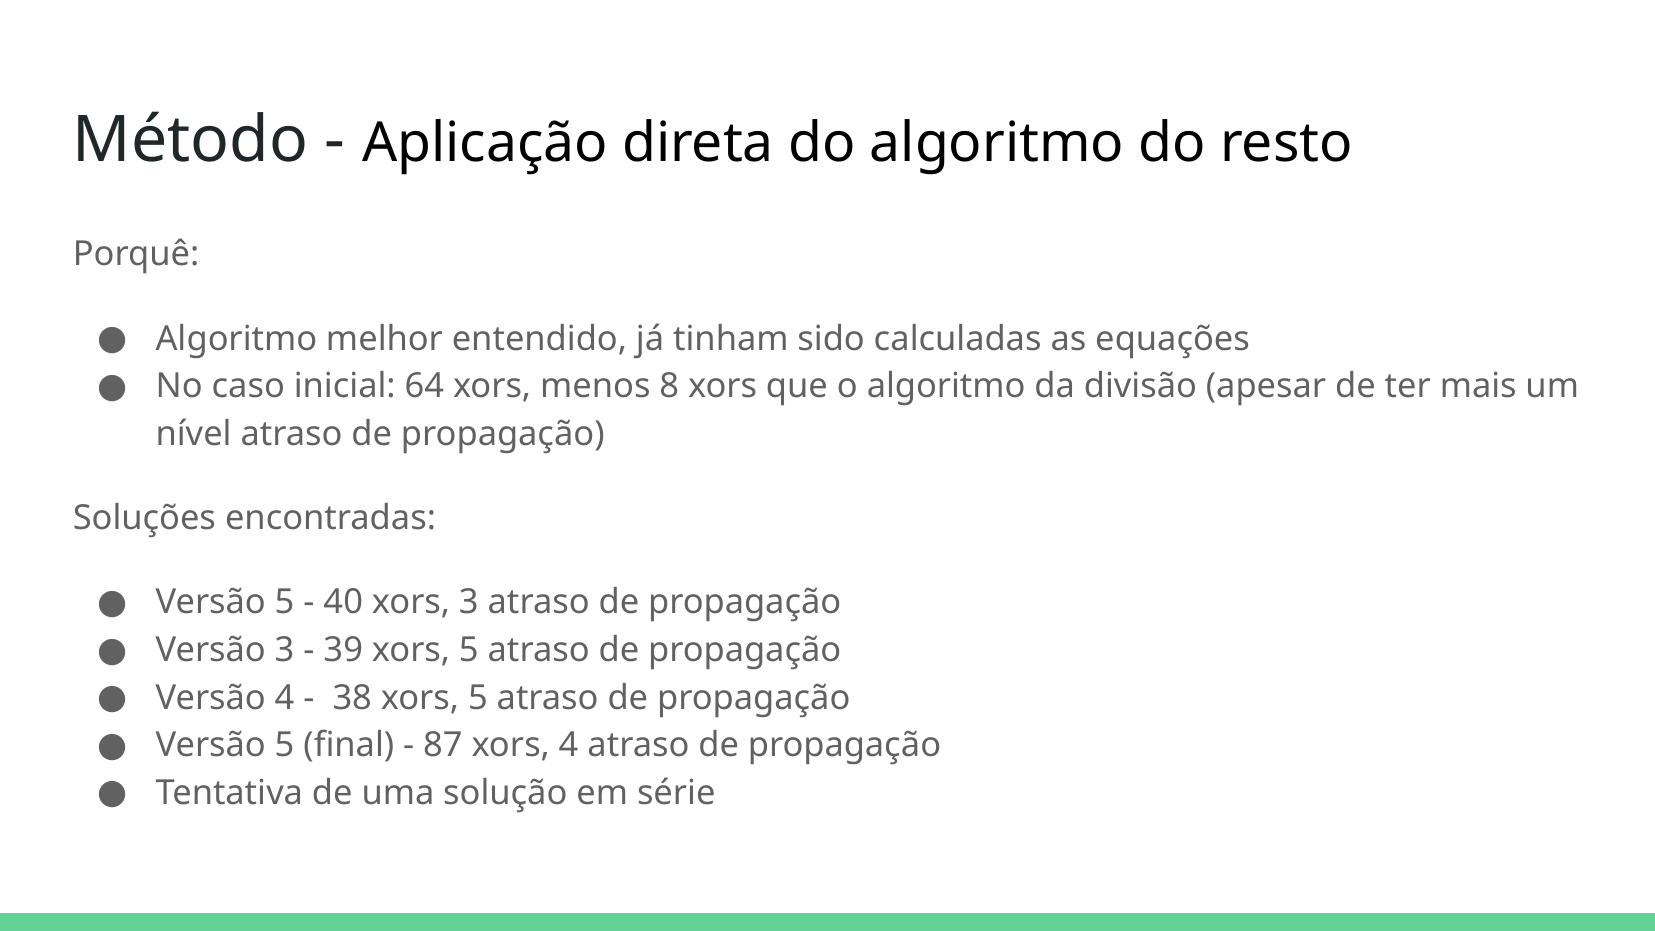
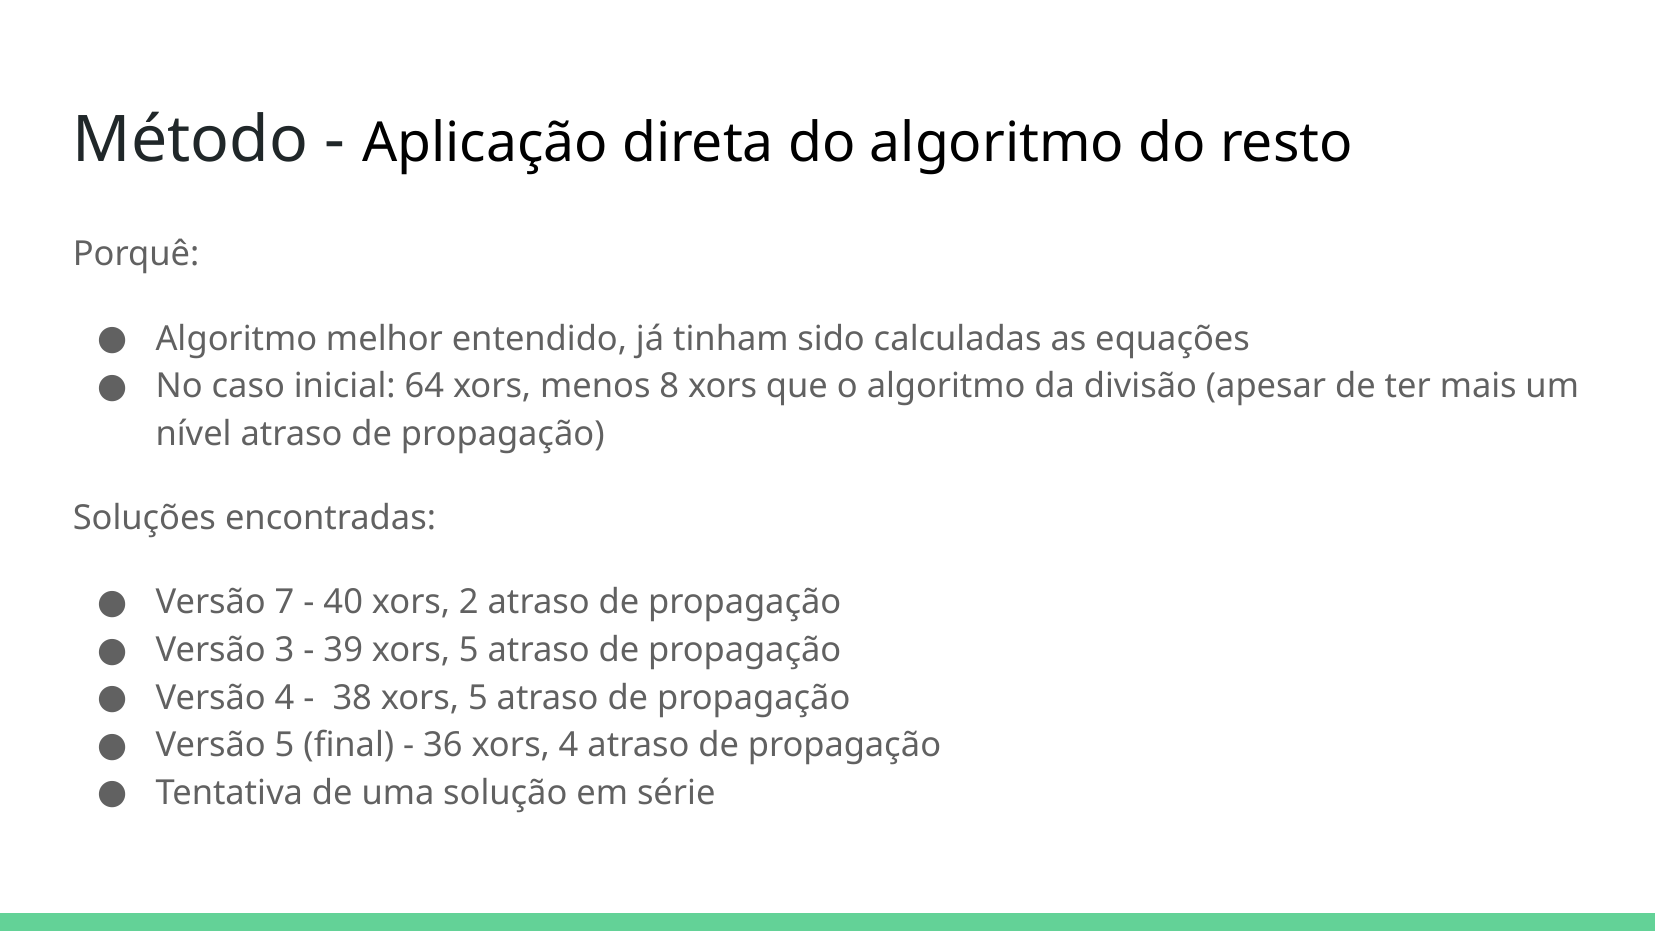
5: 5 -> 7 (285, 602)
xors 3: 3 -> 2 (469, 602)
87: 87 -> 36 (443, 745)
